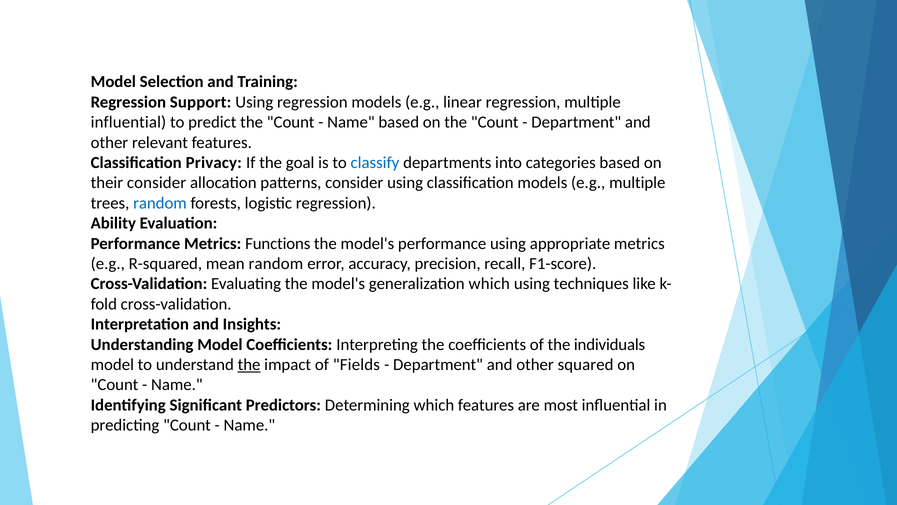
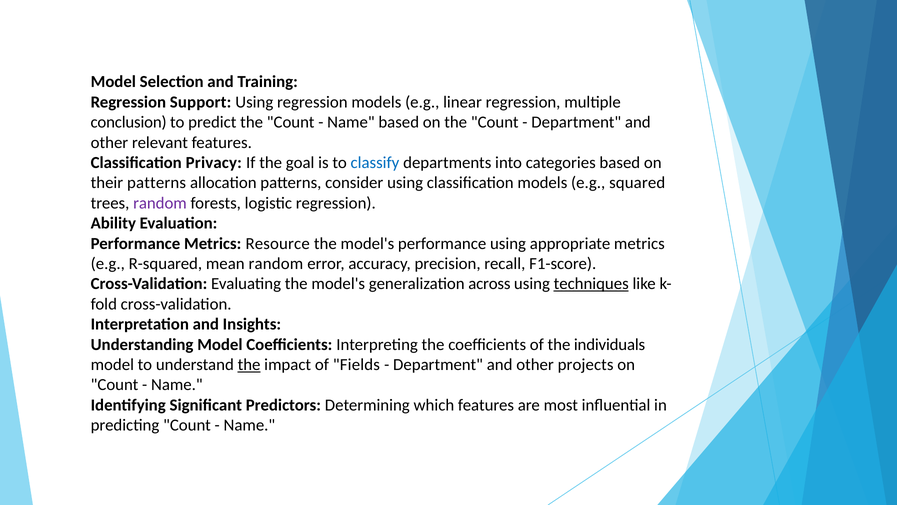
influential: influential -> conclusion (129, 122)
their consider: consider -> patterns (157, 183)
e.g multiple: multiple -> squared (637, 183)
random colour: blue -> purple (160, 203)
Functions: Functions -> Resource (278, 243)
generalization which: which -> across (489, 284)
techniques underline: none -> present (591, 284)
squared: squared -> projects (586, 364)
